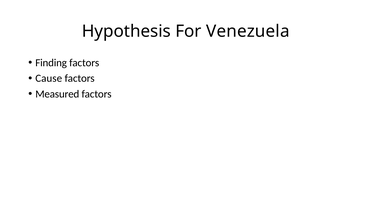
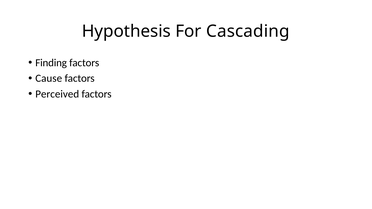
Venezuela: Venezuela -> Cascading (248, 31)
Measured: Measured -> Perceived (57, 94)
